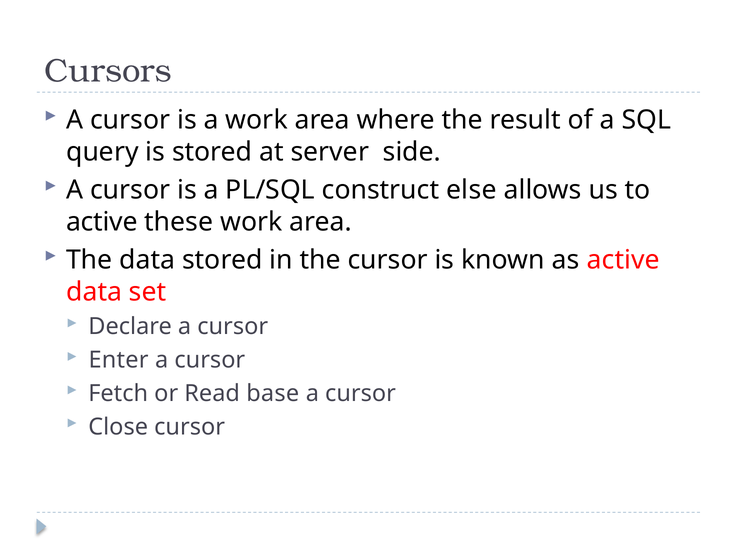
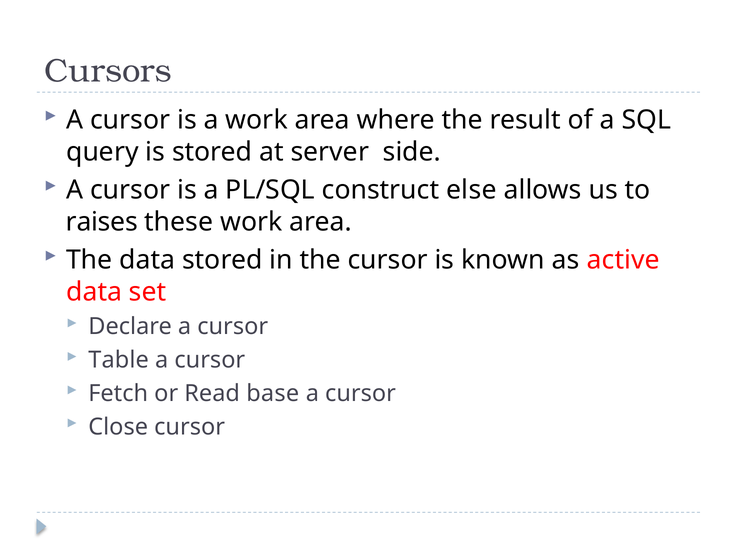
active: active -> raises (102, 222)
Enter: Enter -> Table (119, 360)
